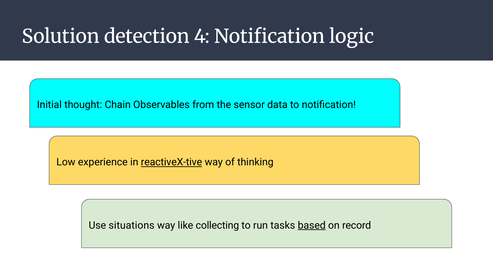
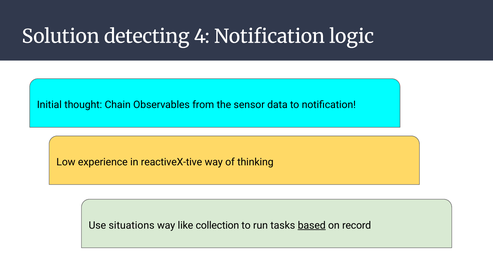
detection: detection -> detecting (147, 37)
reactiveX-tive underline: present -> none (172, 162)
collecting: collecting -> collection (217, 226)
